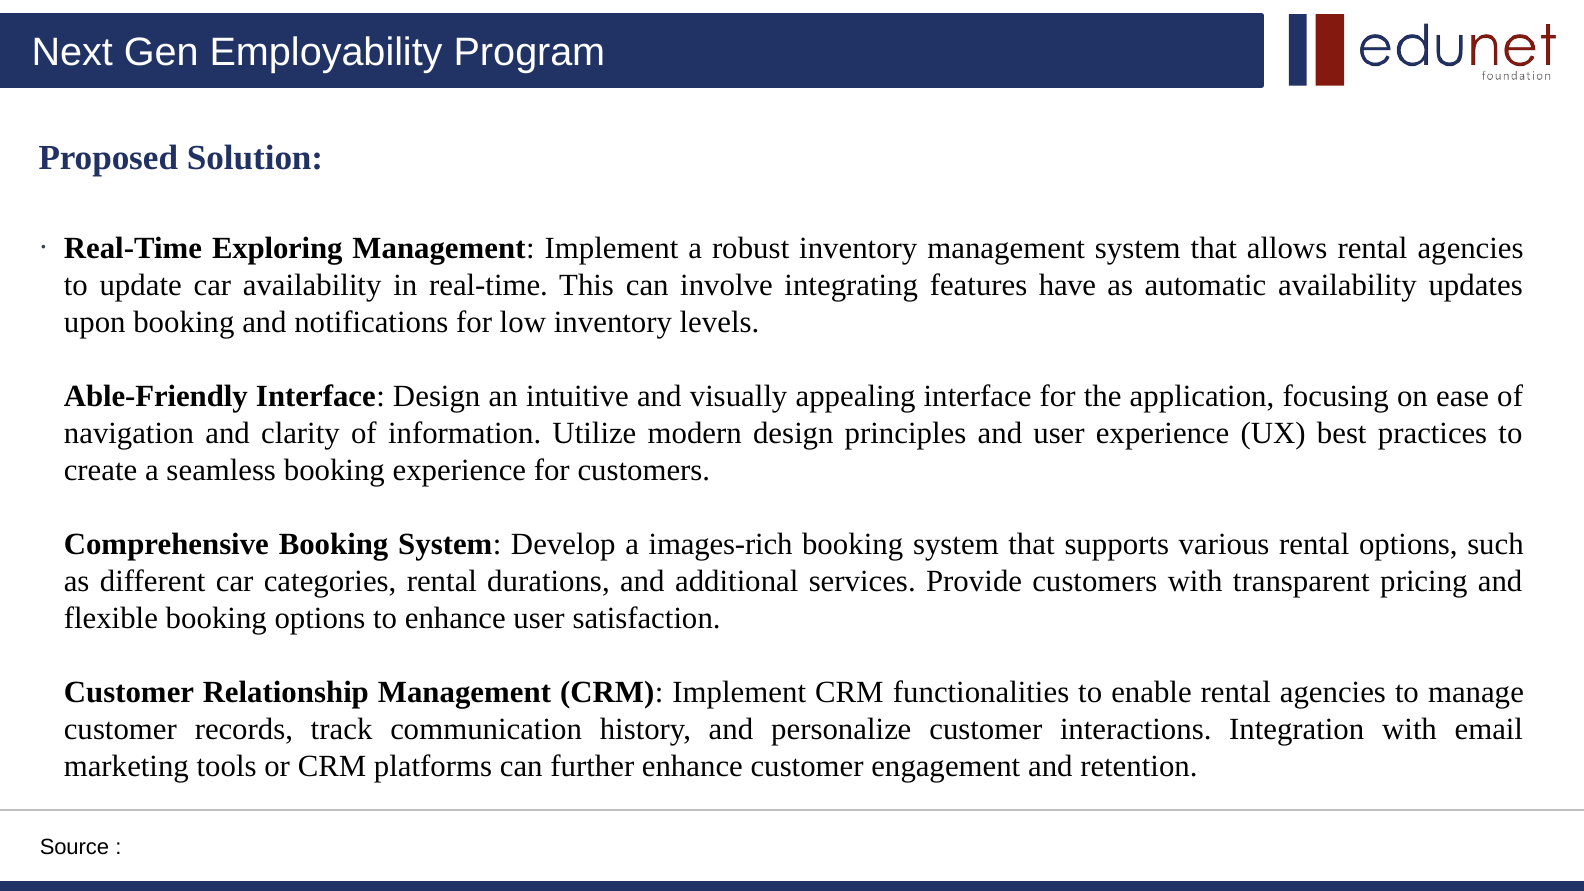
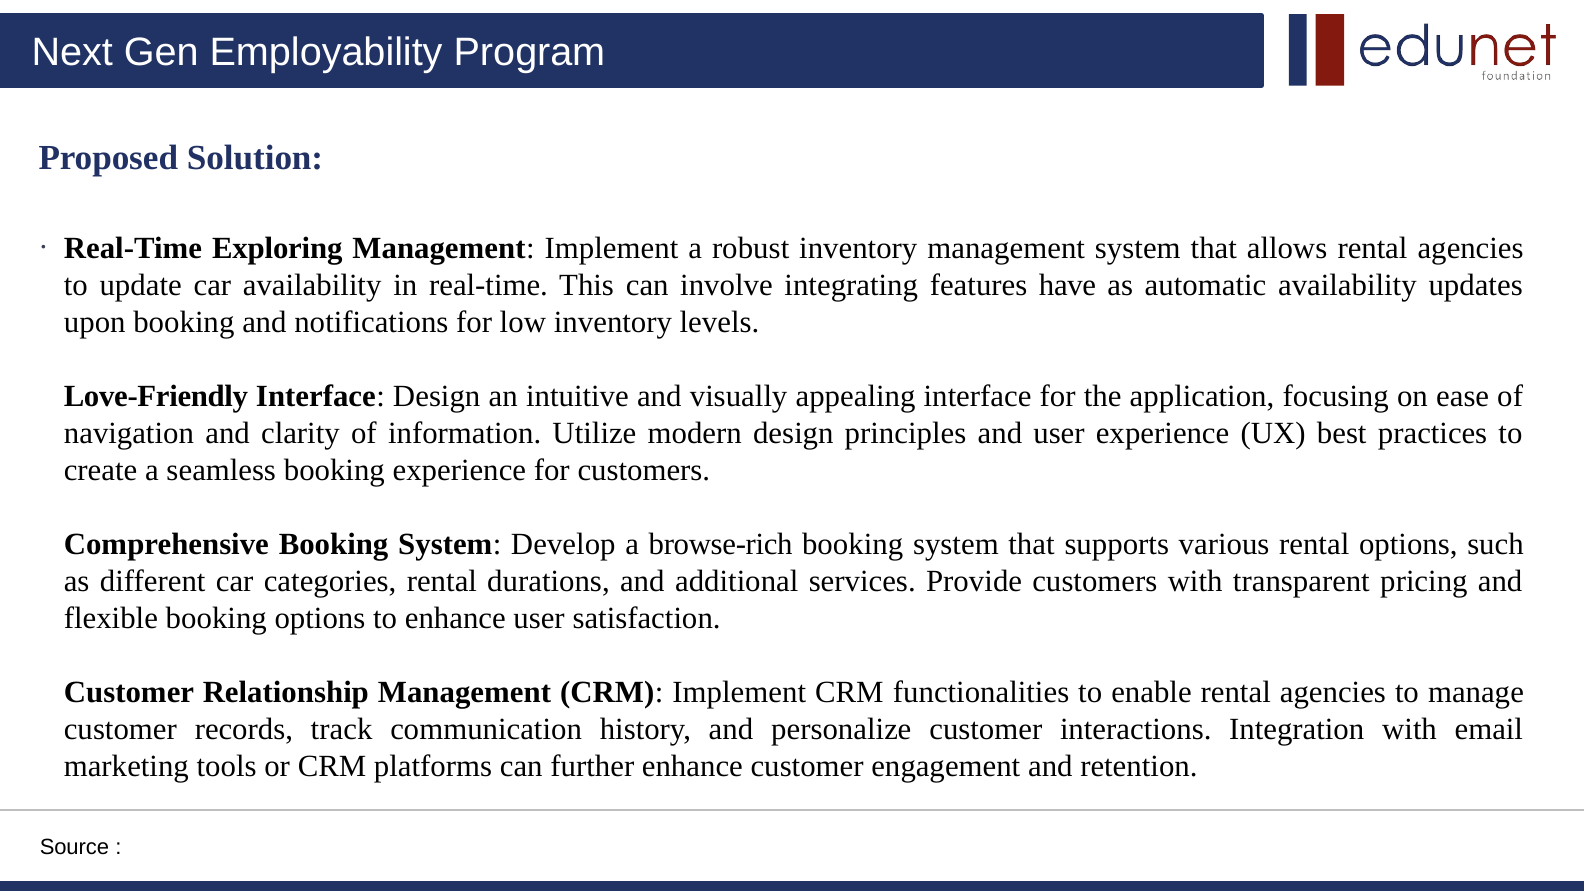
Able-Friendly: Able-Friendly -> Love-Friendly (156, 396)
images-rich: images-rich -> browse-rich (721, 544)
